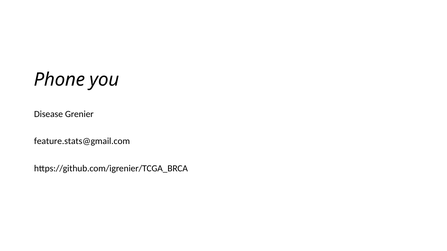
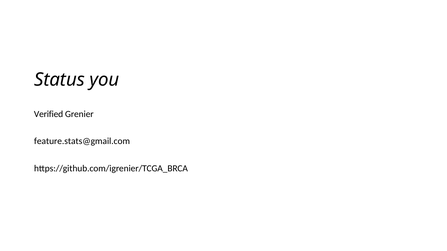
Phone: Phone -> Status (59, 80)
Disease: Disease -> Verified (49, 114)
